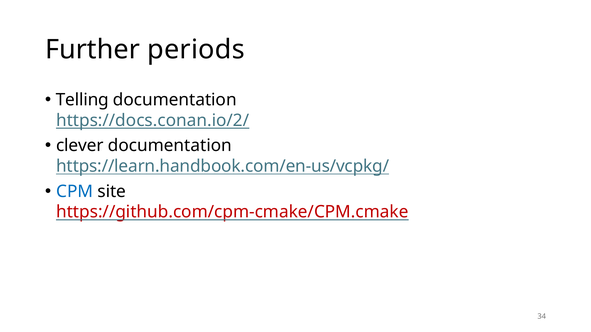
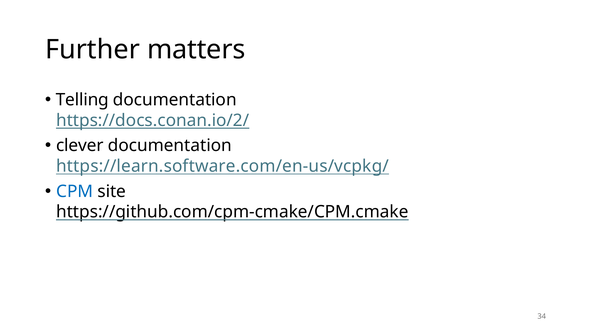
periods: periods -> matters (196, 50)
https://learn.handbook.com/en-us/vcpkg/: https://learn.handbook.com/en-us/vcpkg/ -> https://learn.software.com/en-us/vcpkg/ (222, 166)
https://github.com/cpm-cmake/CPM.cmake colour: red -> black (232, 212)
